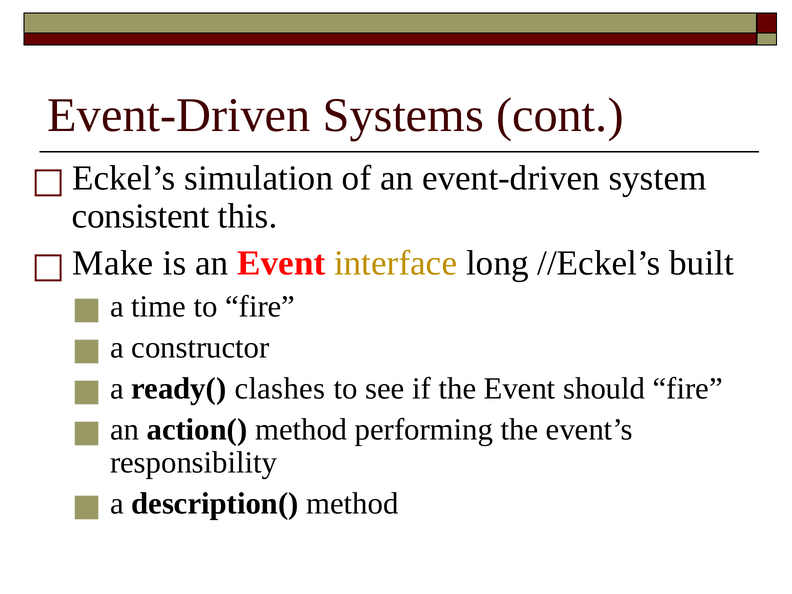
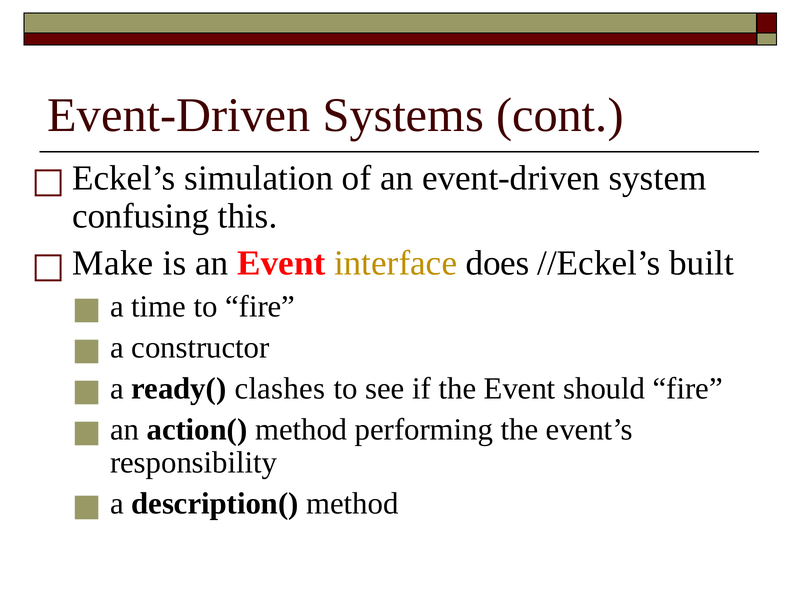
consistent: consistent -> confusing (141, 216)
long: long -> does (498, 263)
